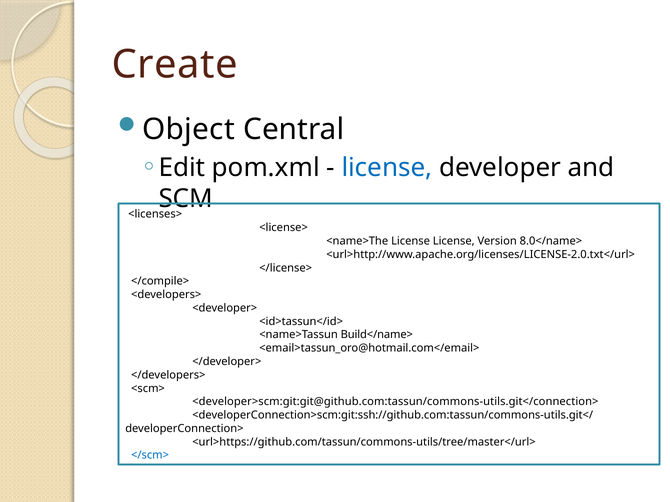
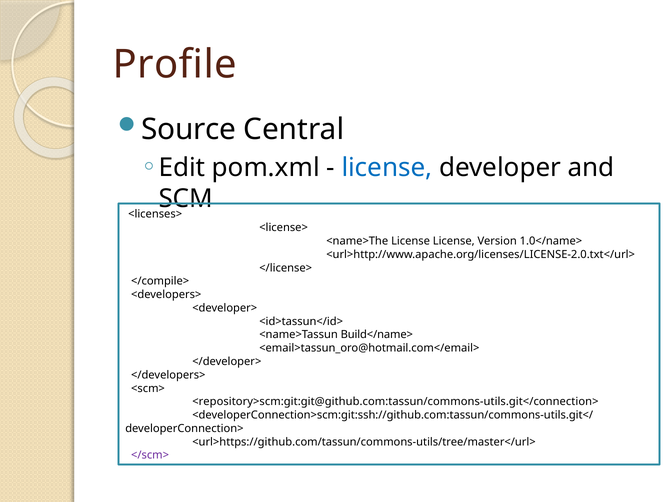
Create: Create -> Profile (175, 65)
Object: Object -> Source (189, 129)
8.0</name>: 8.0</name> -> 1.0</name> (551, 241)
<developer>scm:git:git@github.com:tassun/commons-utils.git</connection>: <developer>scm:git:git@github.com:tassun/commons-utils.git</connection> -> <repository>scm:git:git@github.com:tassun/commons-utils.git</connection> (395, 402)
</scm> colour: blue -> purple (150, 456)
